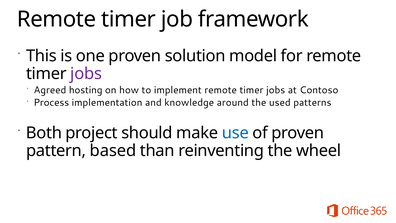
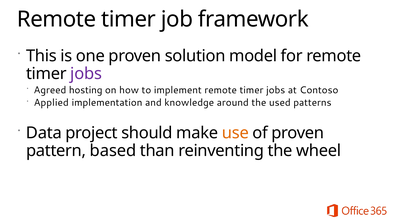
Process: Process -> Applied (51, 103)
Both: Both -> Data (44, 133)
use colour: blue -> orange (235, 133)
